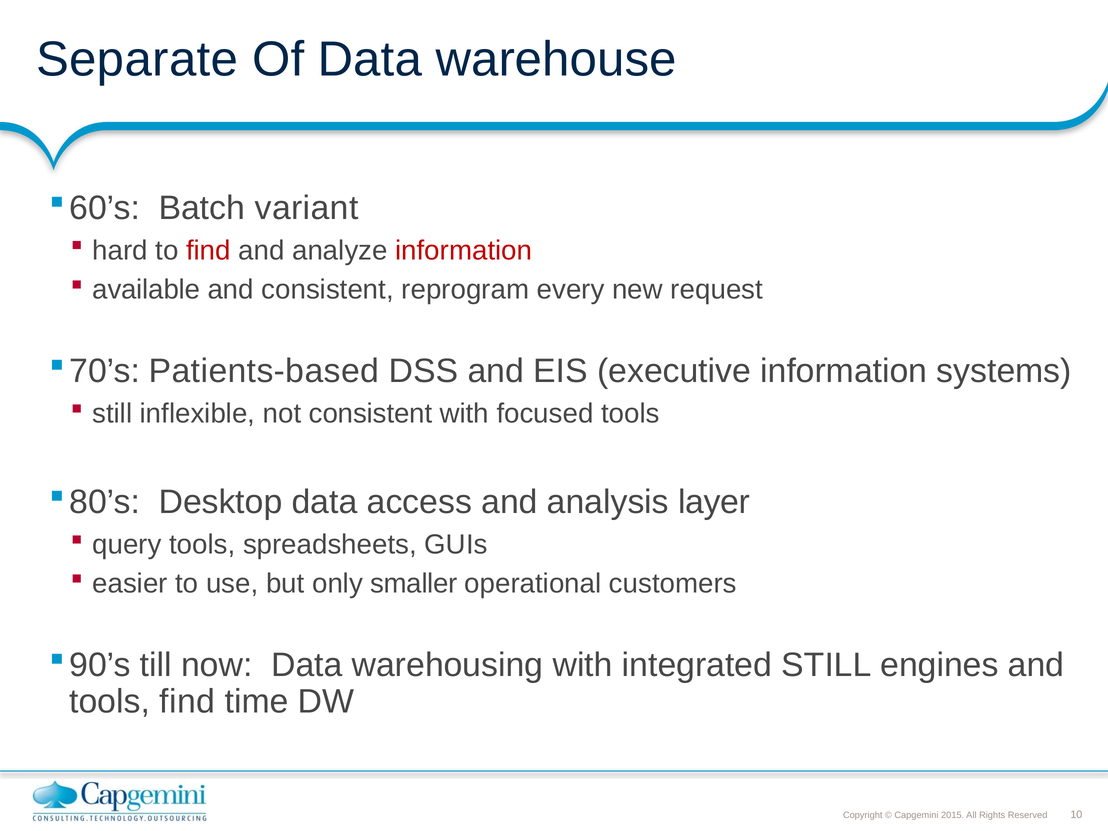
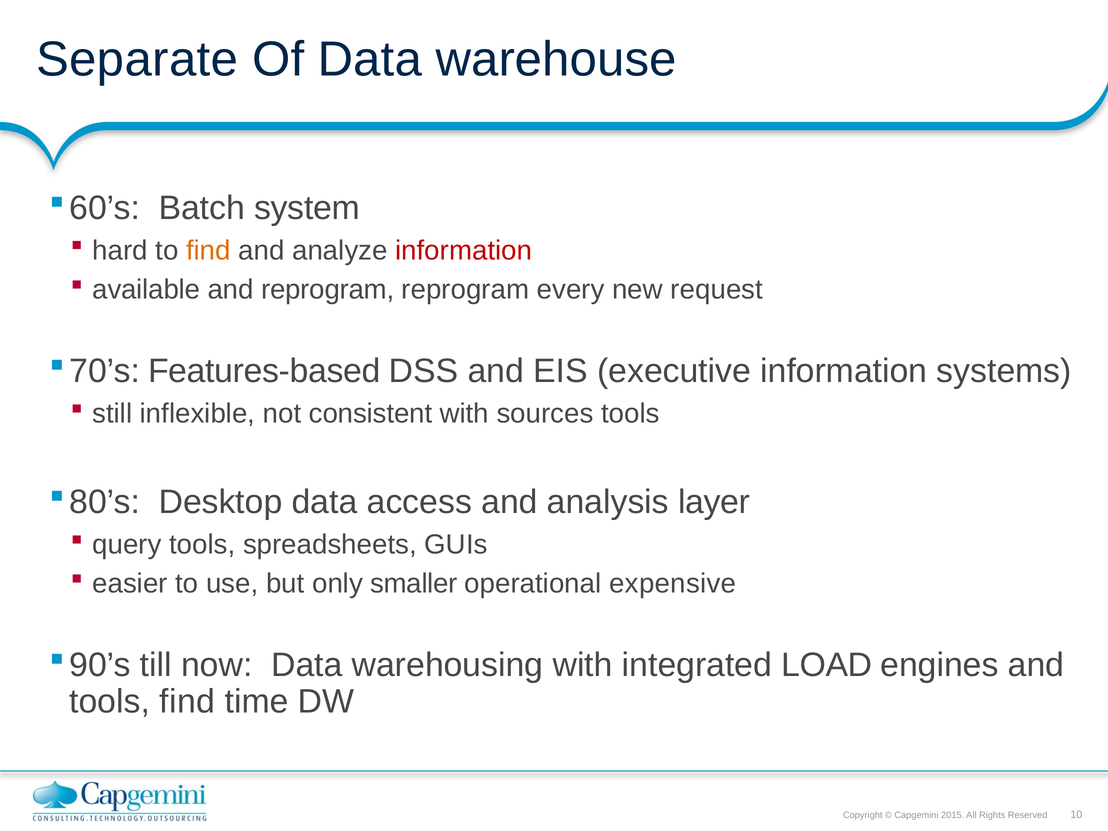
variant: variant -> system (307, 208)
find colour: red -> orange (208, 250)
and consistent: consistent -> reprogram (328, 290)
Patients-based: Patients-based -> Features-based (264, 371)
focused: focused -> sources (545, 414)
customers: customers -> expensive (673, 584)
integrated STILL: STILL -> LOAD (827, 665)
